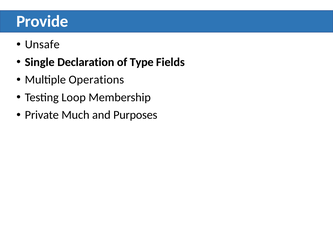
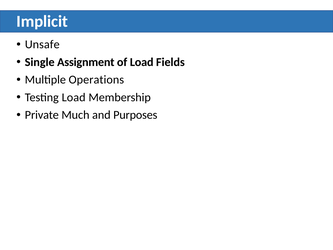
Provide: Provide -> Implicit (42, 21)
Declaration: Declaration -> Assignment (86, 62)
of Type: Type -> Load (142, 62)
Testing Loop: Loop -> Load (74, 97)
